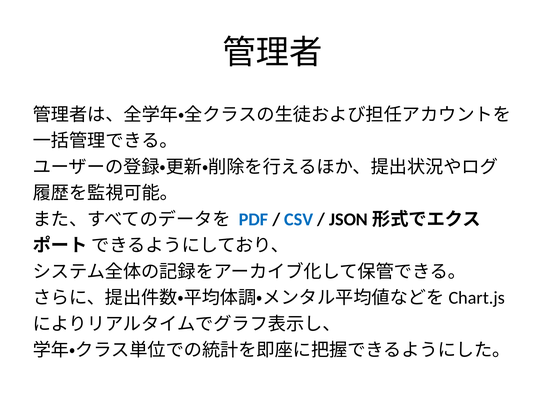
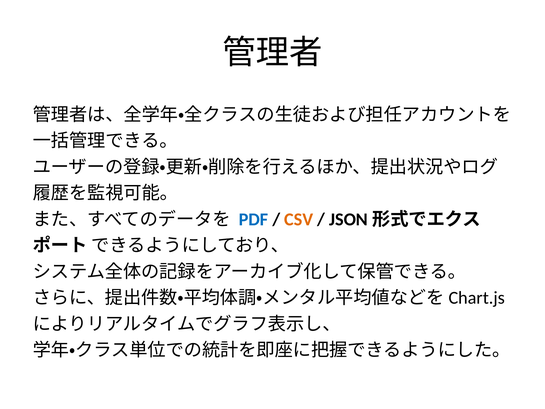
CSV colour: blue -> orange (299, 219)
